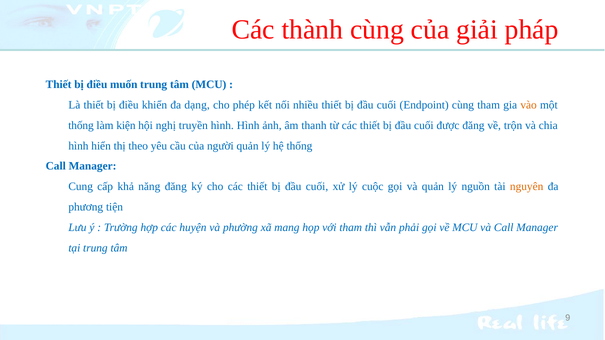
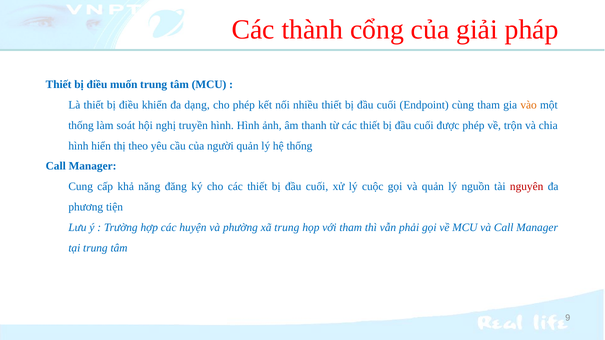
thành cùng: cùng -> cổng (377, 30)
kiện: kiện -> soát (126, 126)
được đăng: đăng -> phép (473, 126)
nguyên colour: orange -> red (527, 187)
xã mang: mang -> trung (287, 228)
